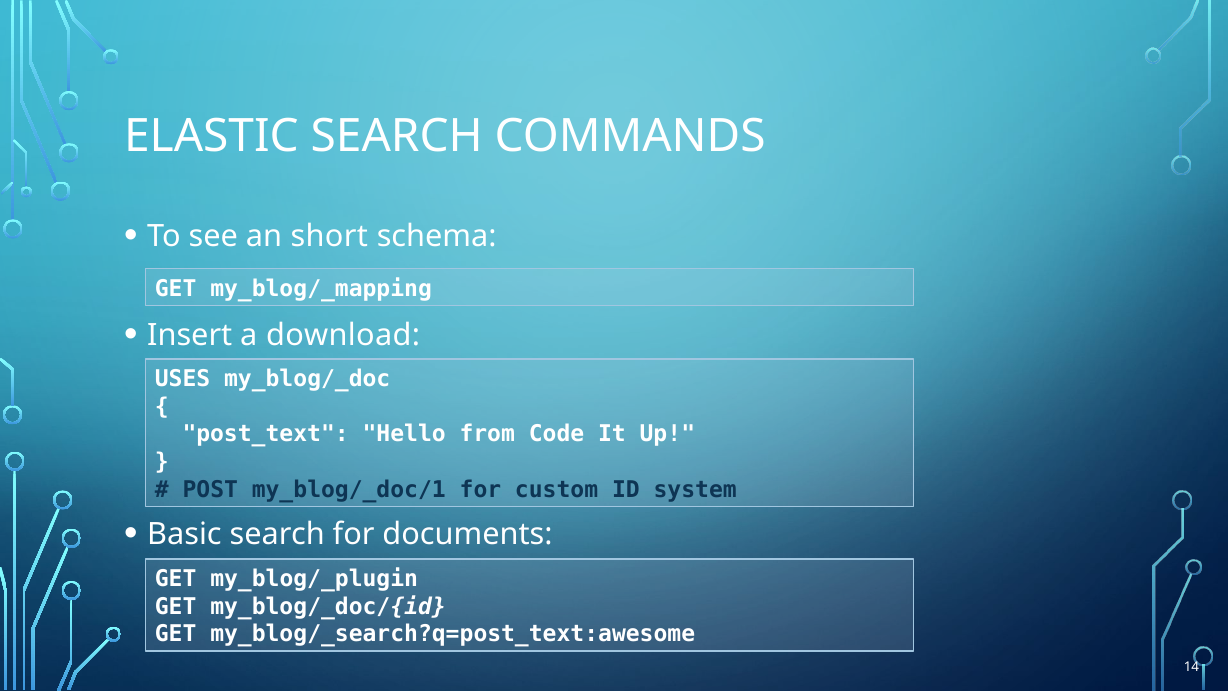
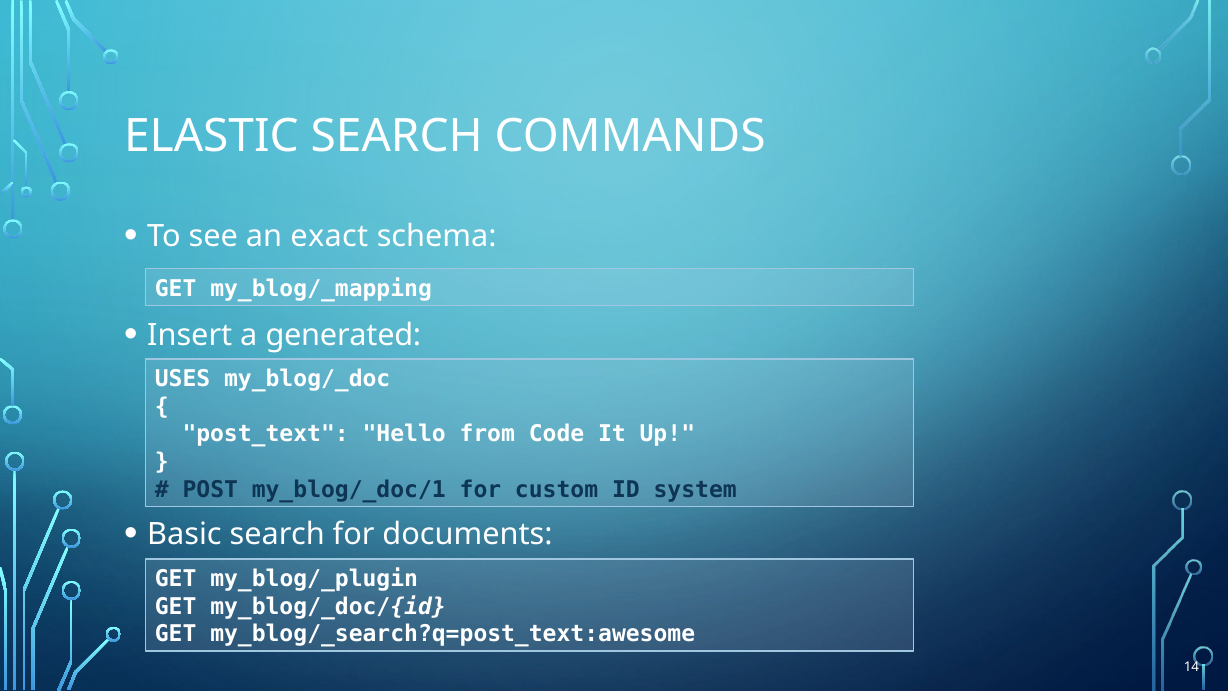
short: short -> exact (329, 236)
download: download -> generated (343, 336)
